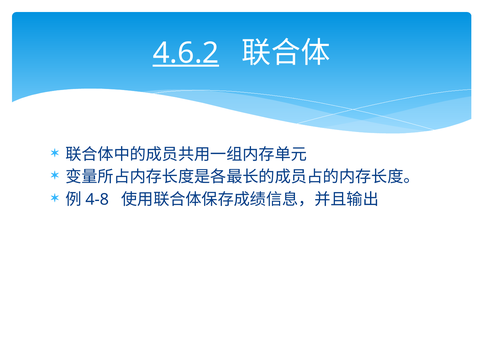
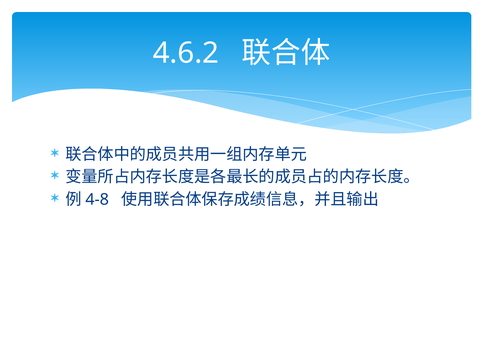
4.6.2 underline: present -> none (186, 53)
